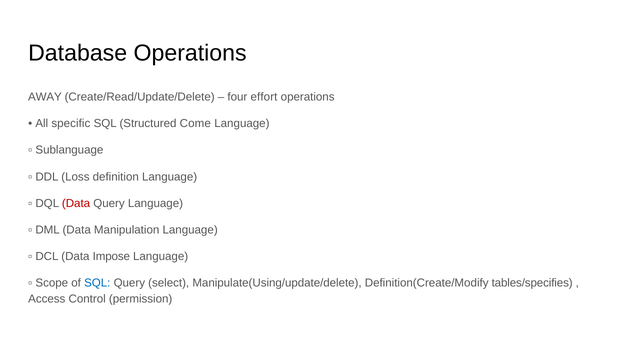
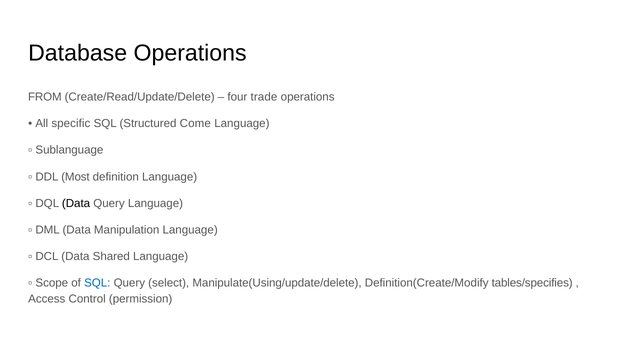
AWAY: AWAY -> FROM (45, 97)
effort: effort -> trade (264, 97)
Loss: Loss -> Most (75, 177)
Data colour: red -> black (76, 203)
Impose: Impose -> Shared (111, 257)
